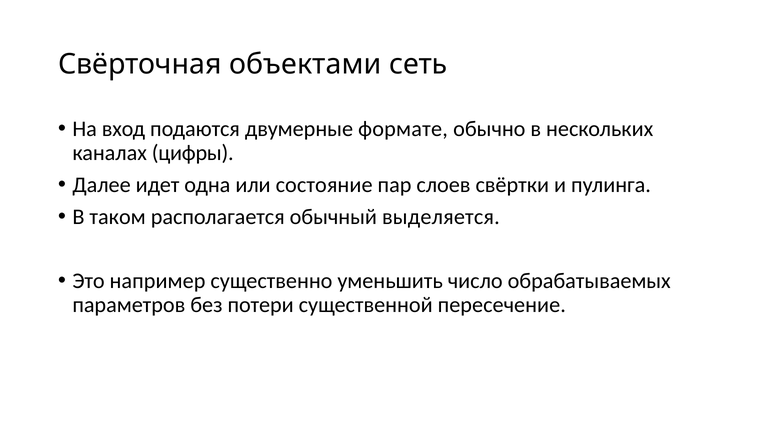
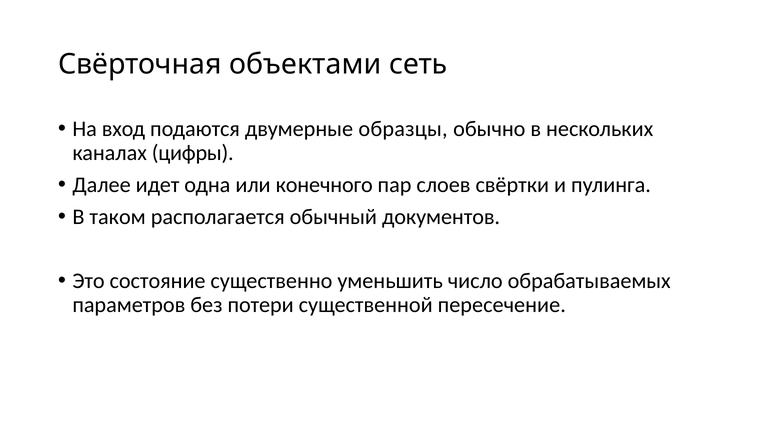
формате: формате -> образцы (403, 129)
состояние: состояние -> конечного (324, 185)
выделяется: выделяется -> документов (441, 217)
например: например -> состояние (158, 281)
